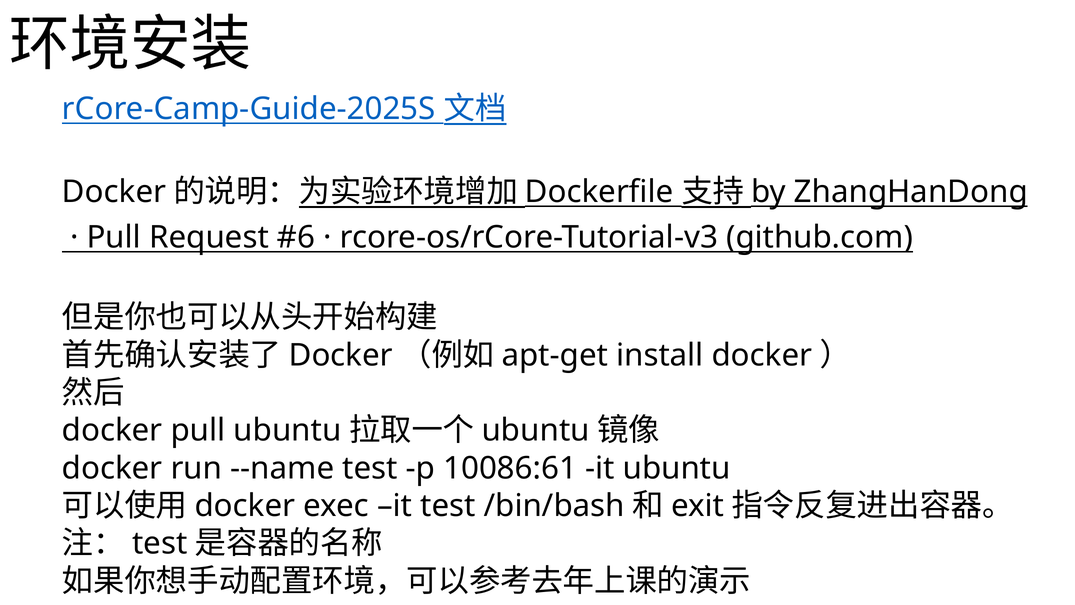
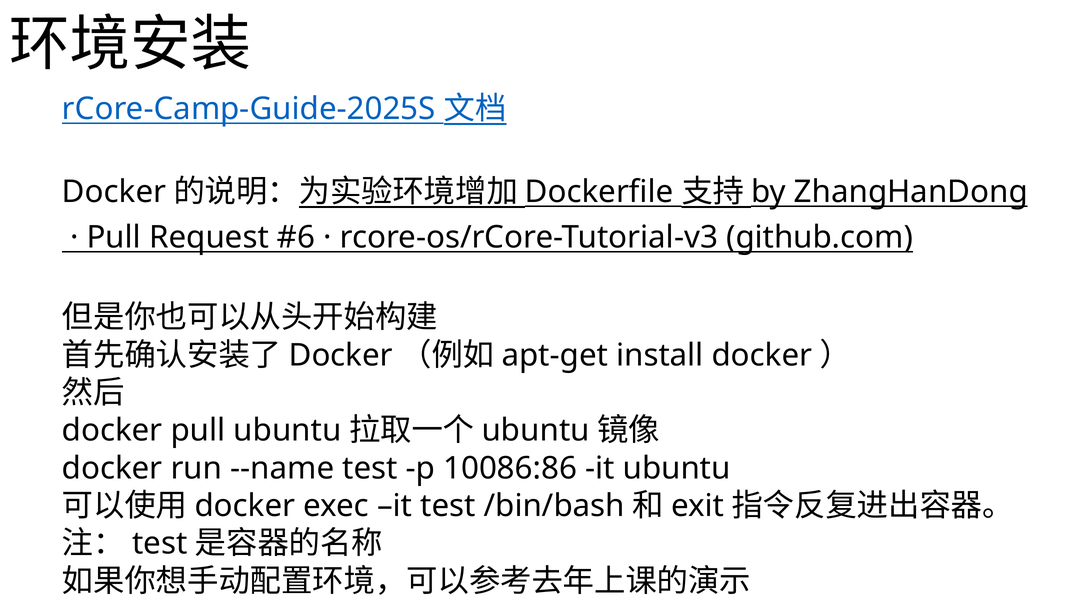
10086:61: 10086:61 -> 10086:86 (510, 468)
